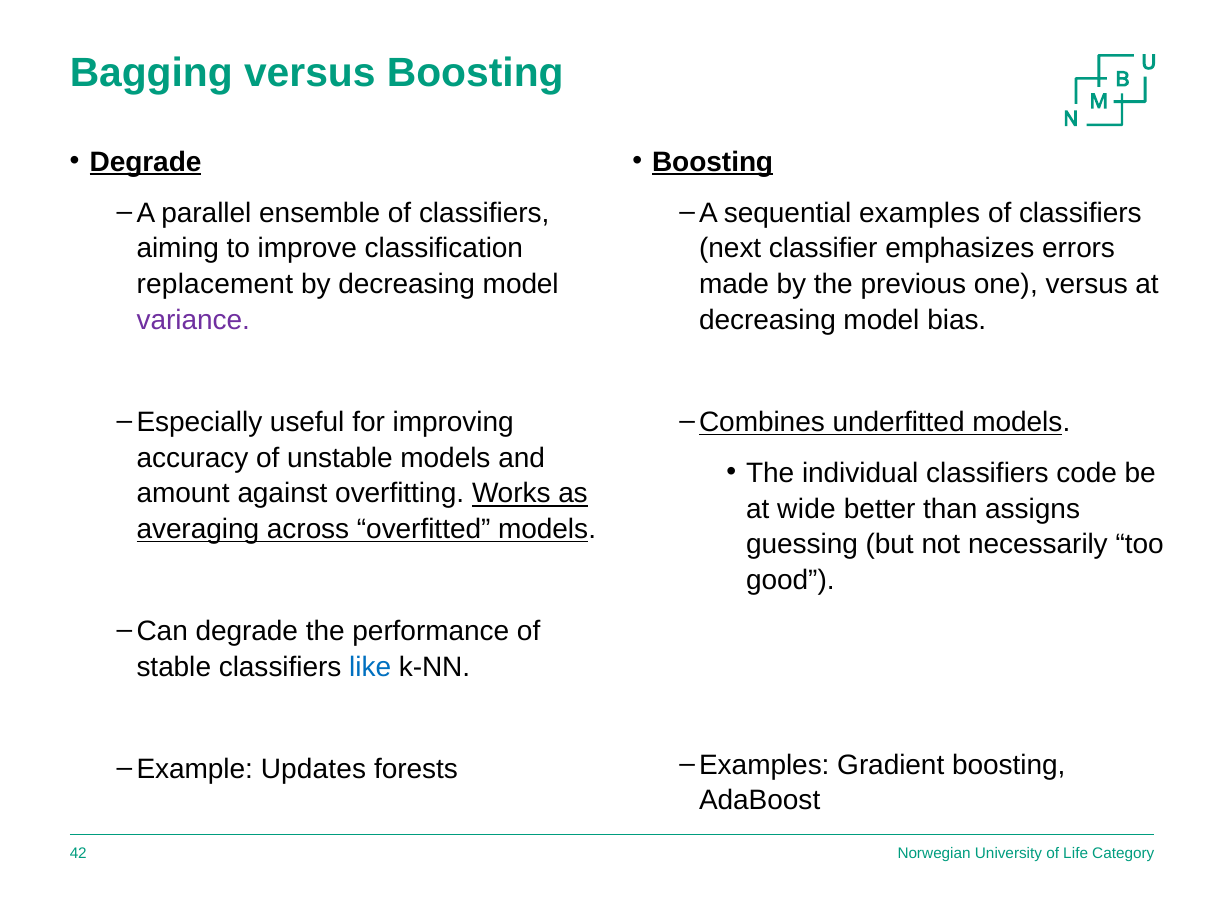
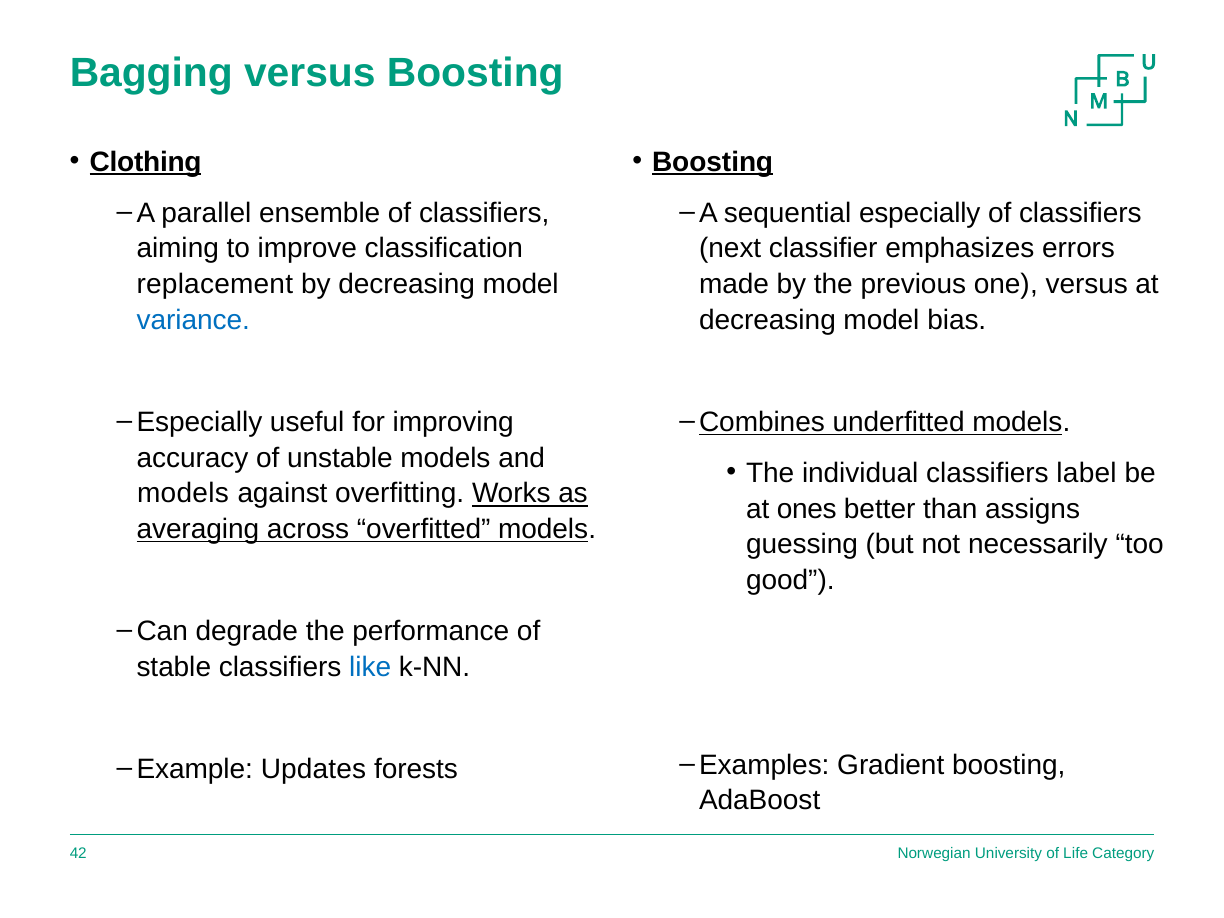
Degrade: Degrade -> Clothing (146, 162)
sequential examples: examples -> especially (920, 213)
variance colour: purple -> blue (193, 320)
code: code -> label (1087, 473)
amount: amount -> models (183, 493)
wide: wide -> ones (807, 509)
